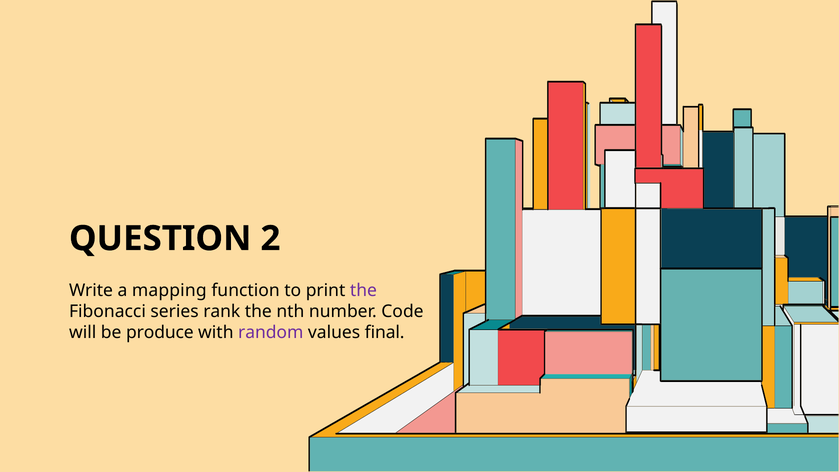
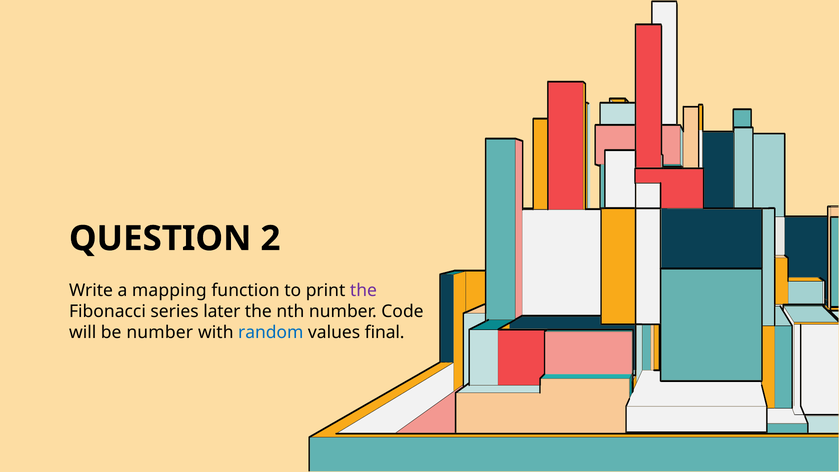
rank: rank -> later (222, 312)
be produce: produce -> number (160, 333)
random colour: purple -> blue (271, 333)
